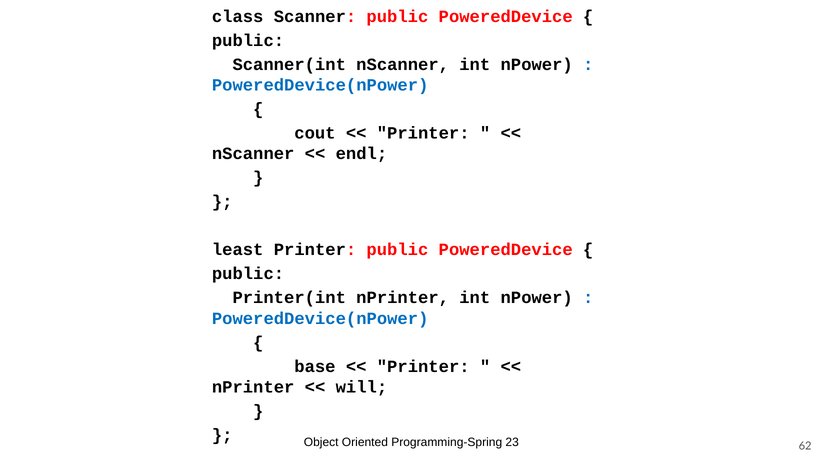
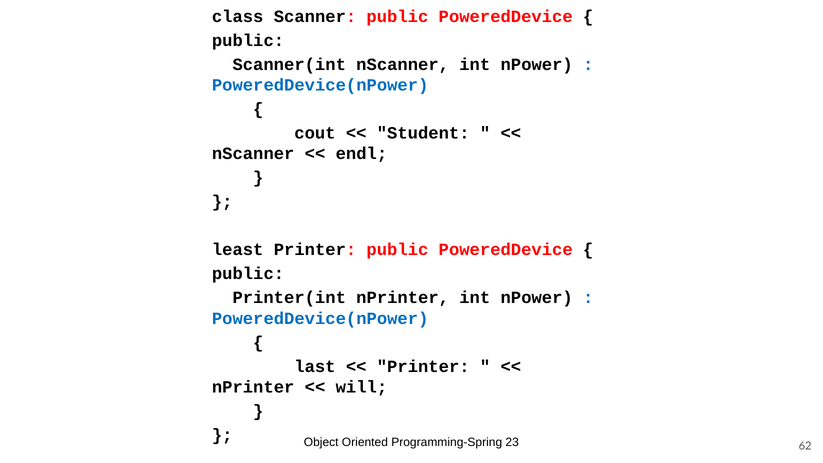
Printer: Printer -> Student (423, 133)
base: base -> last (315, 366)
